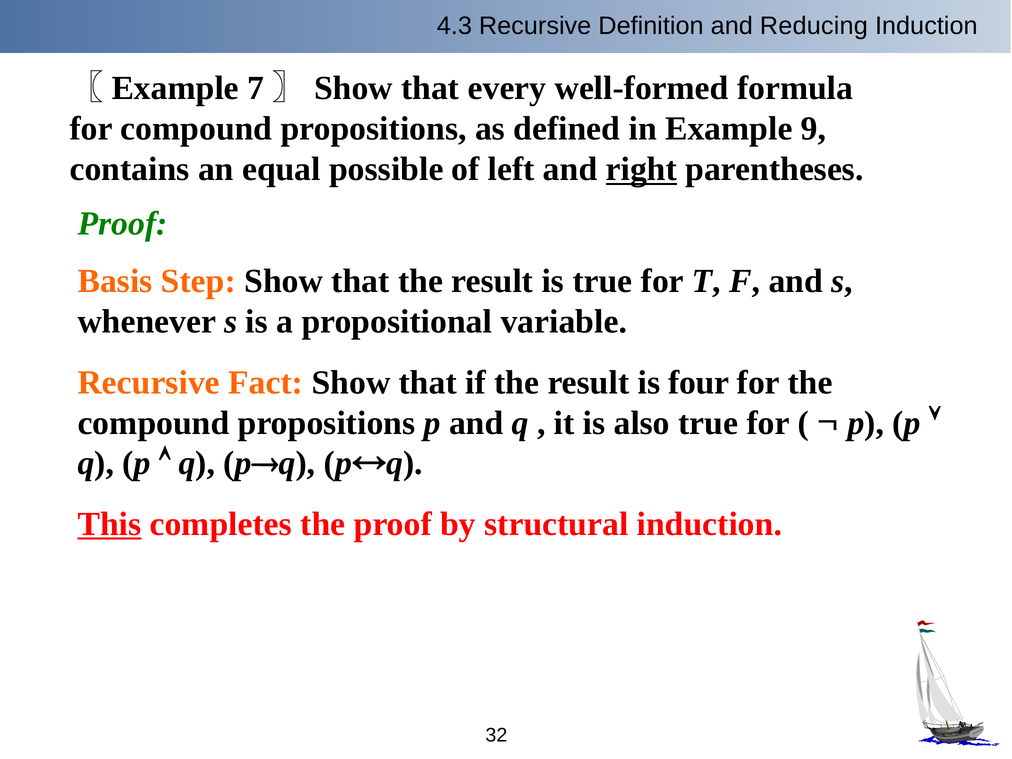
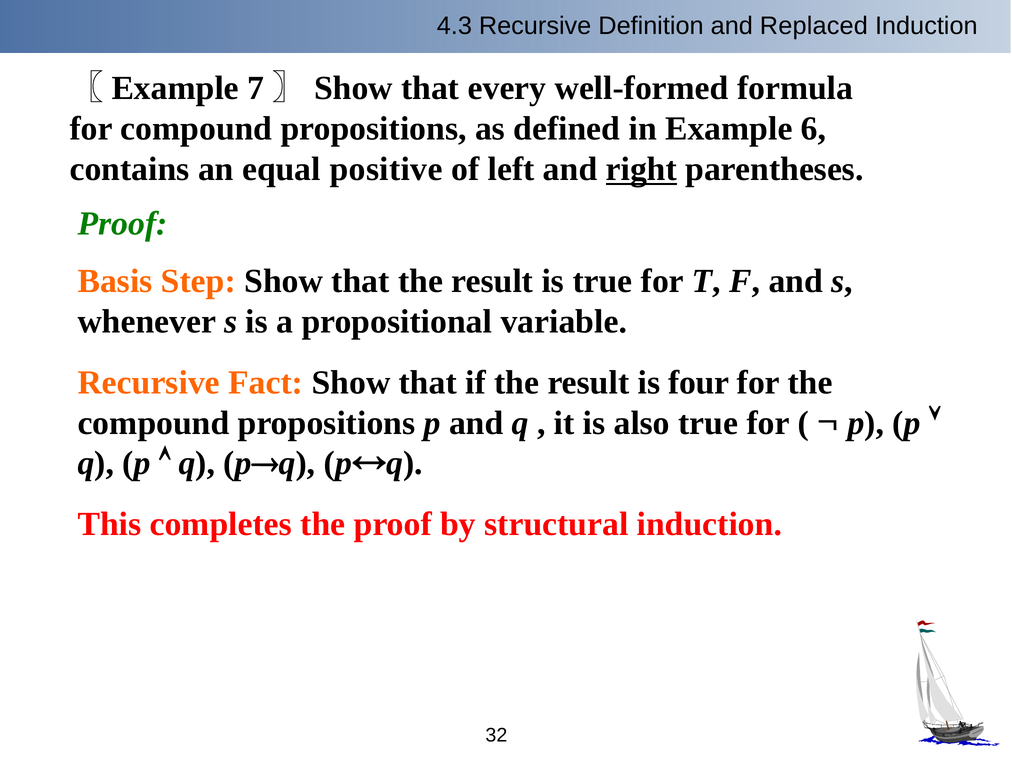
Reducing: Reducing -> Replaced (814, 26)
9: 9 -> 6 (814, 129)
possible: possible -> positive (386, 169)
This underline: present -> none (109, 524)
